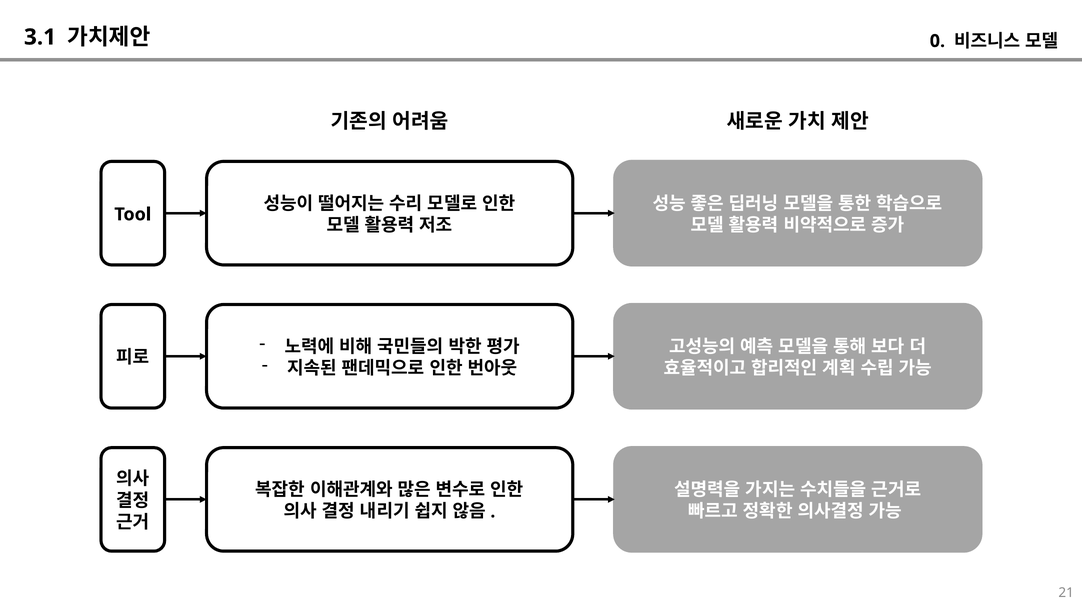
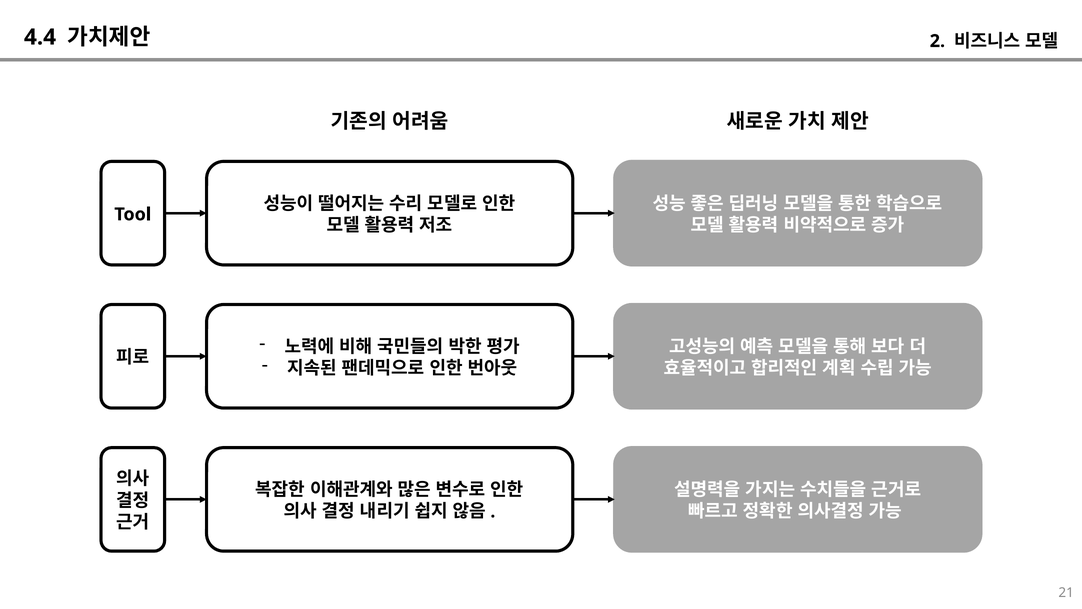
3.1: 3.1 -> 4.4 (40, 37)
0: 0 -> 2 (937, 41)
